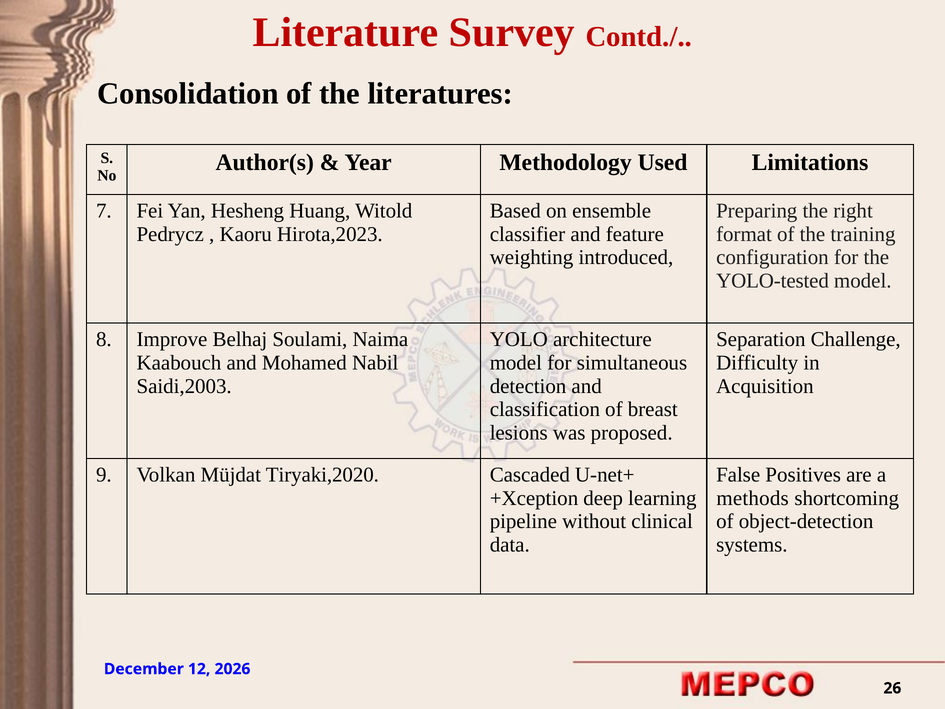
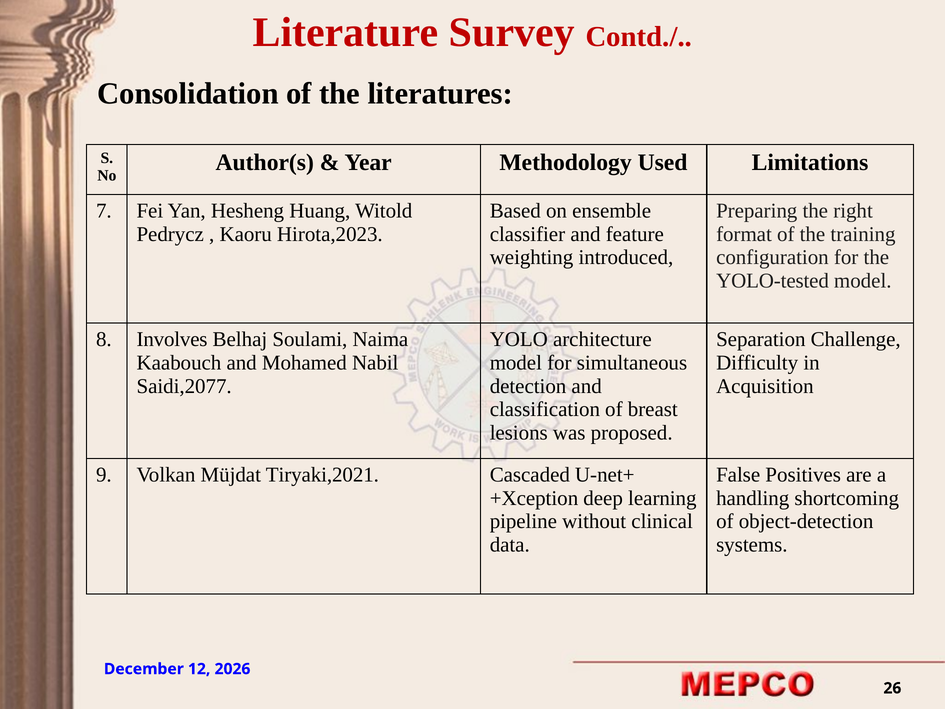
Improve: Improve -> Involves (172, 339)
Saidi,2003: Saidi,2003 -> Saidi,2077 (184, 386)
Tiryaki,2020: Tiryaki,2020 -> Tiryaki,2021 (322, 475)
methods: methods -> handling (753, 498)
